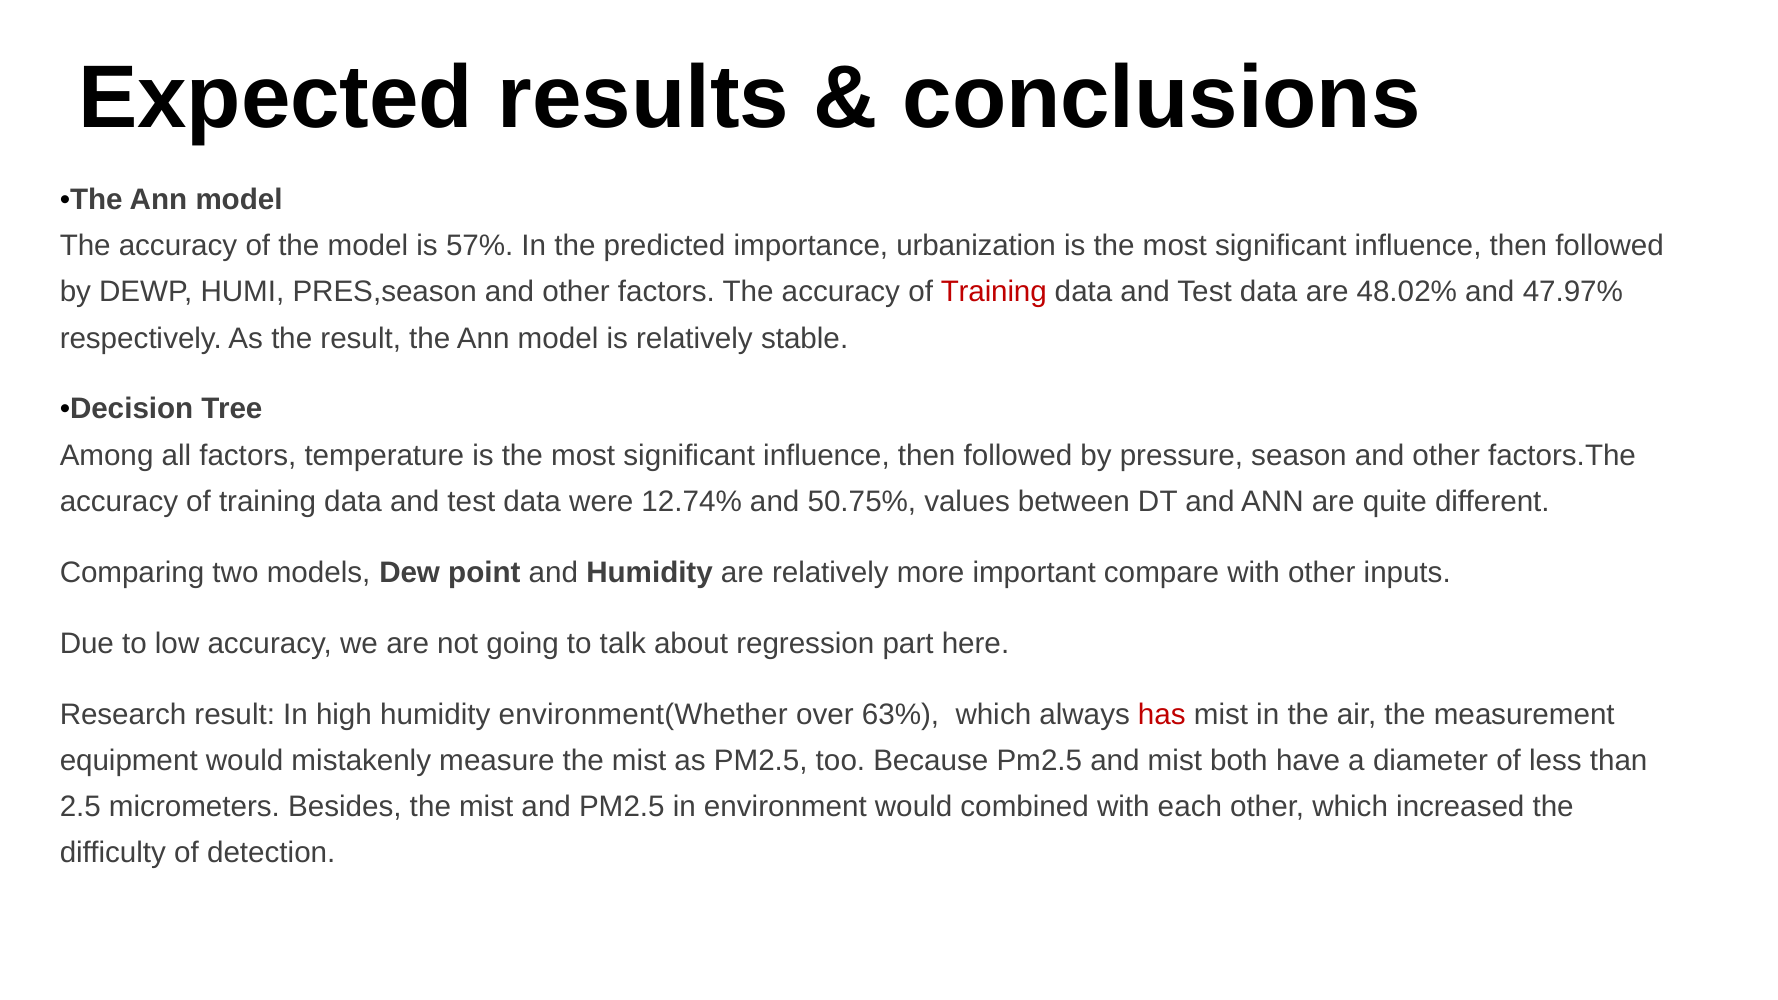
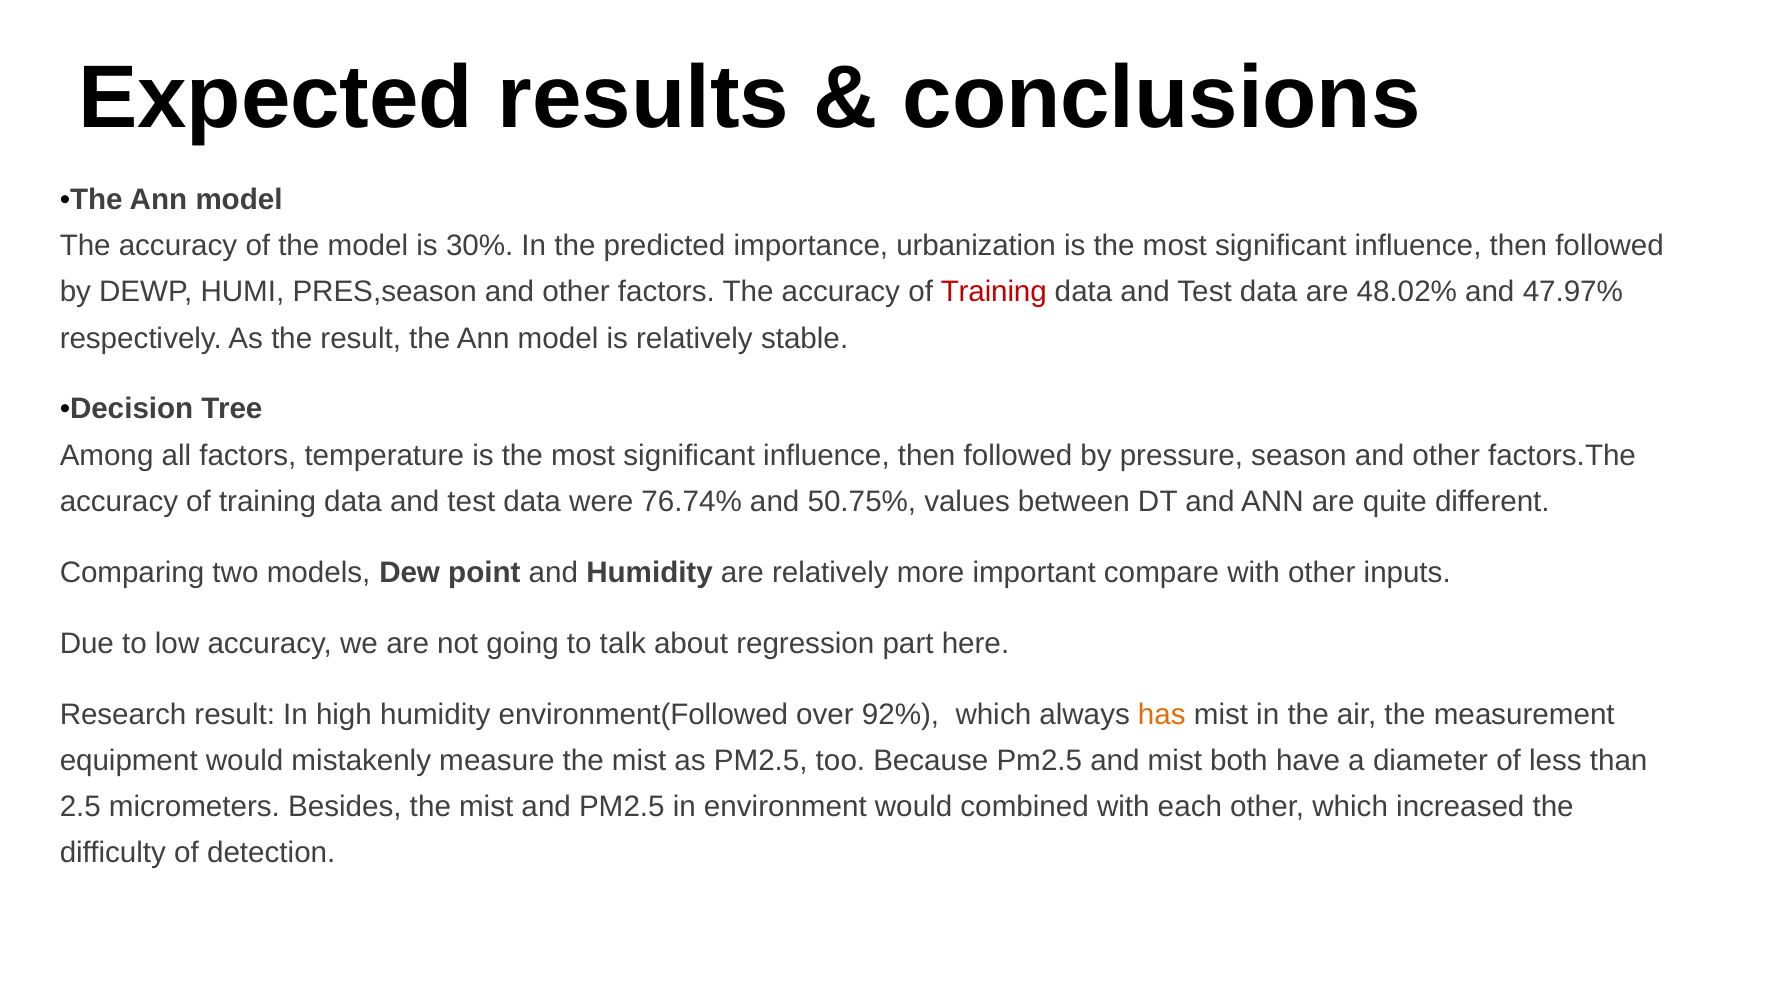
57%: 57% -> 30% (480, 246)
12.74%: 12.74% -> 76.74% (692, 502)
environment(Whether: environment(Whether -> environment(Followed (643, 714)
63%: 63% -> 92% (901, 714)
has colour: red -> orange (1162, 714)
